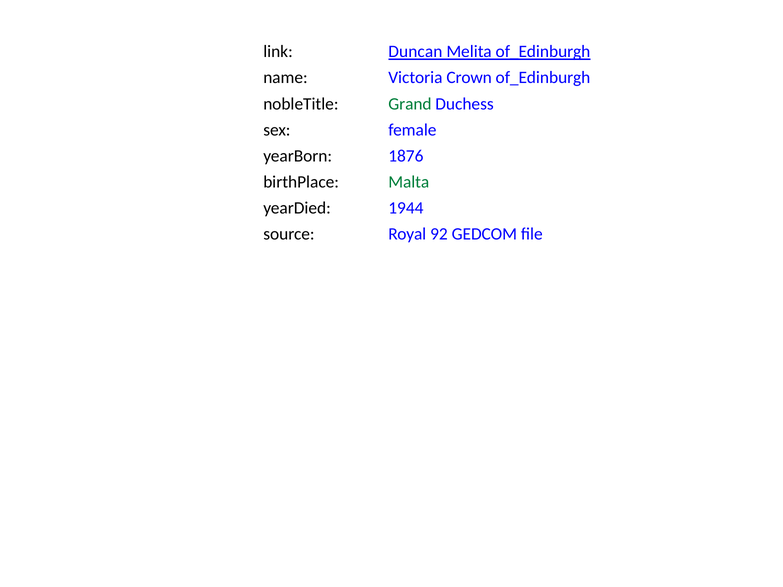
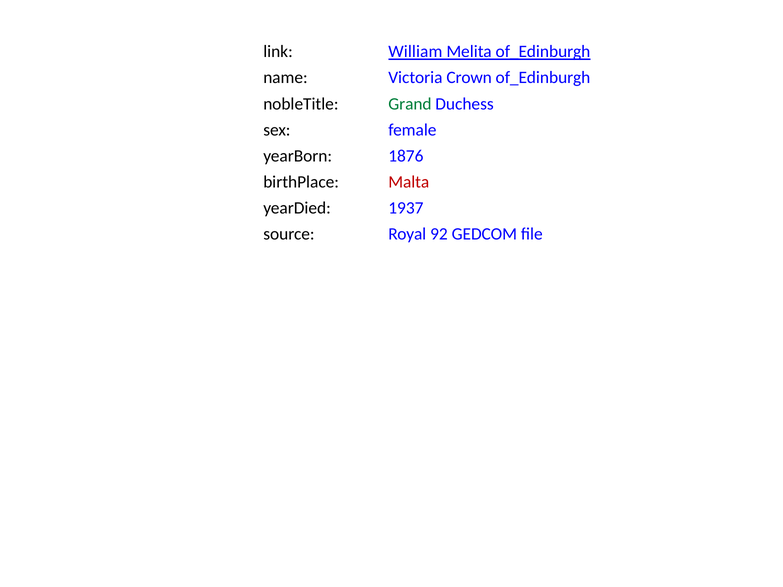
Duncan: Duncan -> William (415, 52)
Malta colour: green -> red (409, 182)
1944: 1944 -> 1937 (406, 208)
